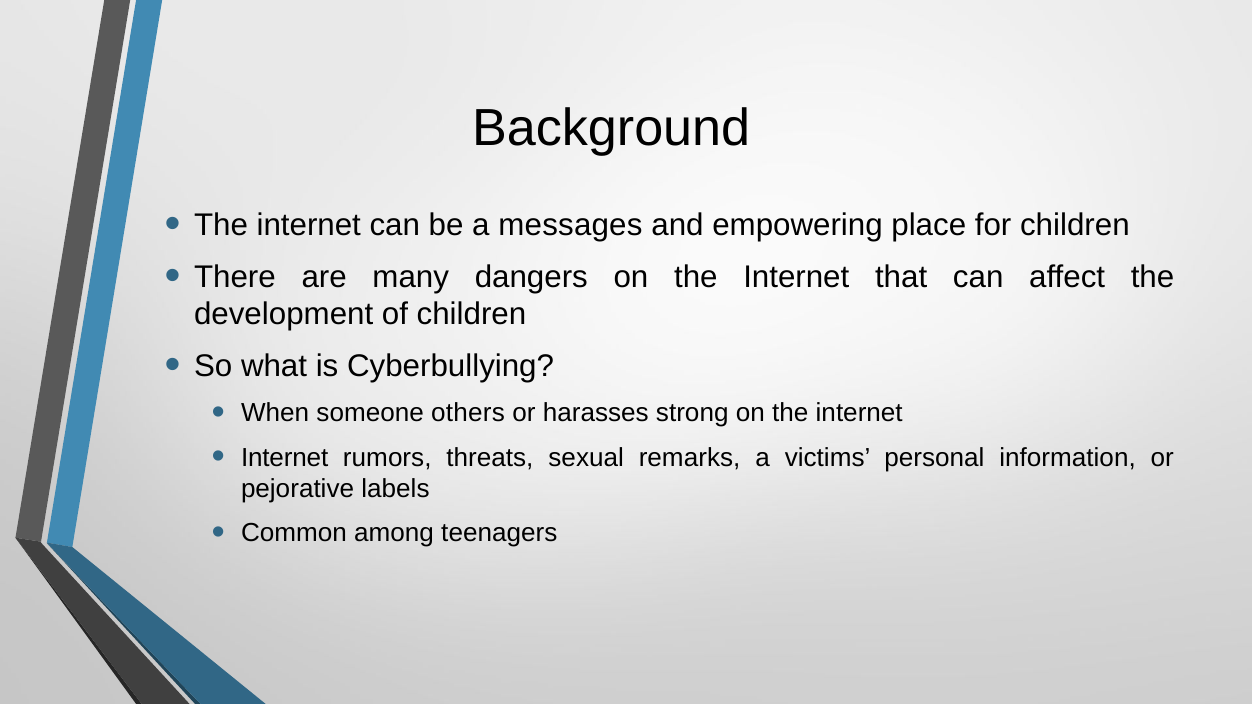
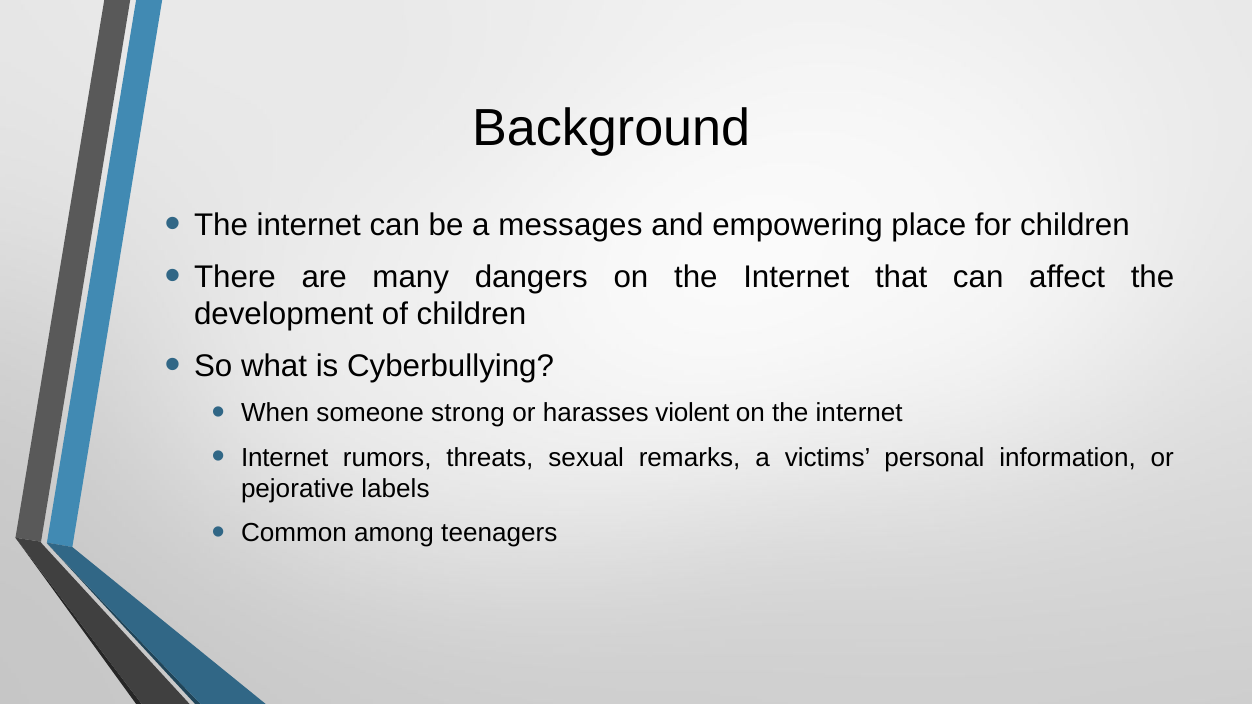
others: others -> strong (468, 413)
strong: strong -> violent (692, 413)
